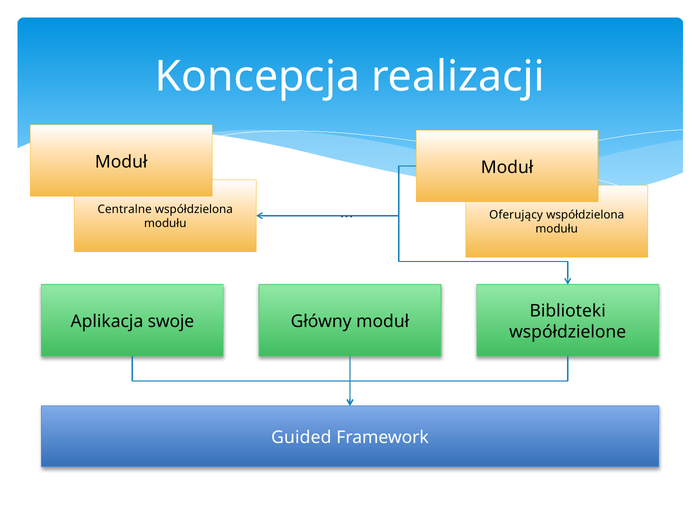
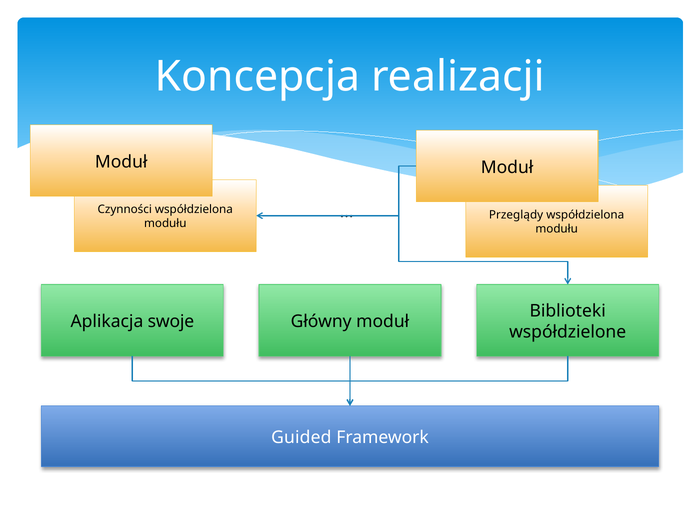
Centralne: Centralne -> Czynności (125, 209)
Oferujący: Oferujący -> Przeglądy (516, 215)
